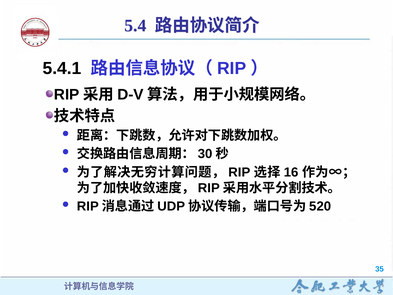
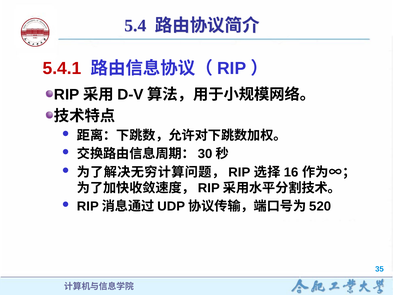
5.4.1 colour: black -> red (62, 68)
